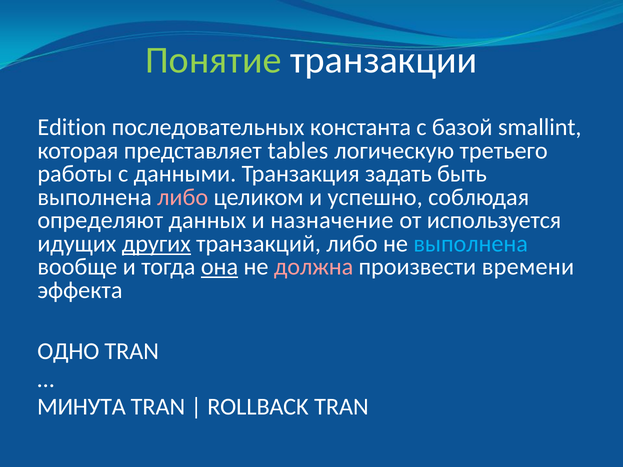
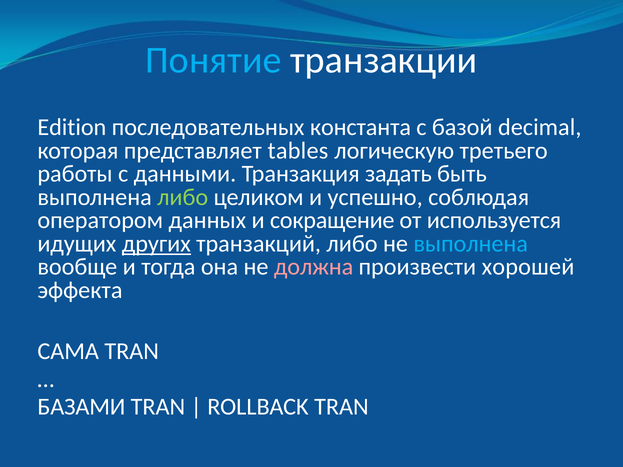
Понятие colour: light green -> light blue (213, 60)
smallint: smallint -> decimal (540, 127)
либо colour: pink -> light green (183, 197)
определяют: определяют -> оператором (100, 221)
назначение: назначение -> сокращение (332, 221)
она underline: present -> none (220, 267)
времени: времени -> хорошей (528, 267)
ОДНО: ОДНО -> САМА (68, 352)
МИНУТА: МИНУТА -> БАЗАМИ (81, 407)
